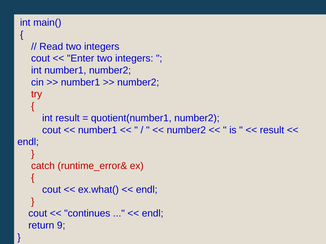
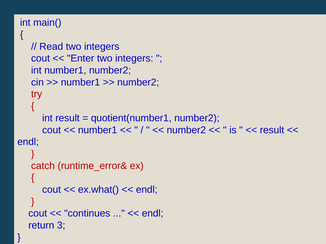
9: 9 -> 3 (61, 226)
